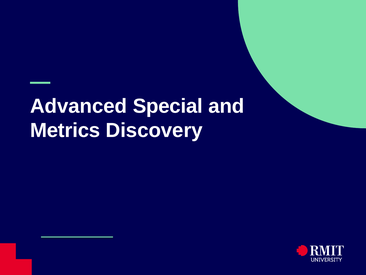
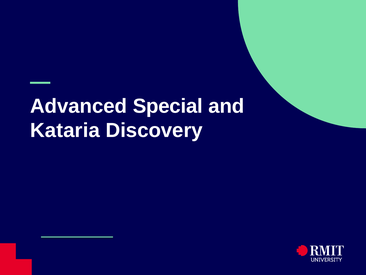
Metrics: Metrics -> Kataria (65, 130)
